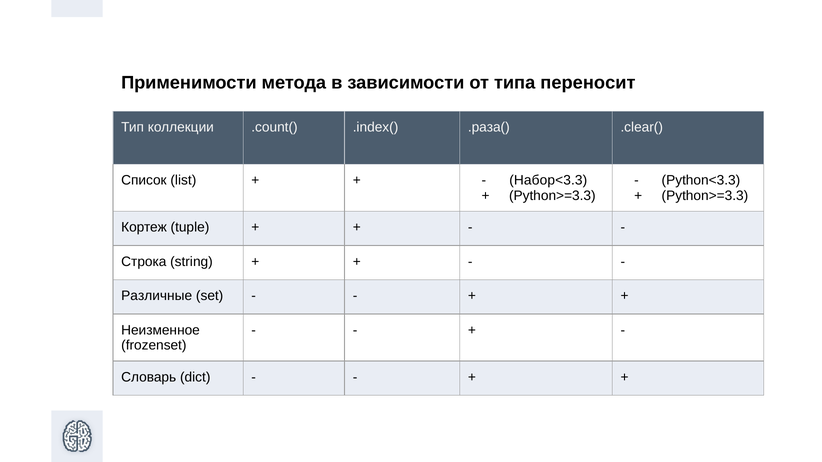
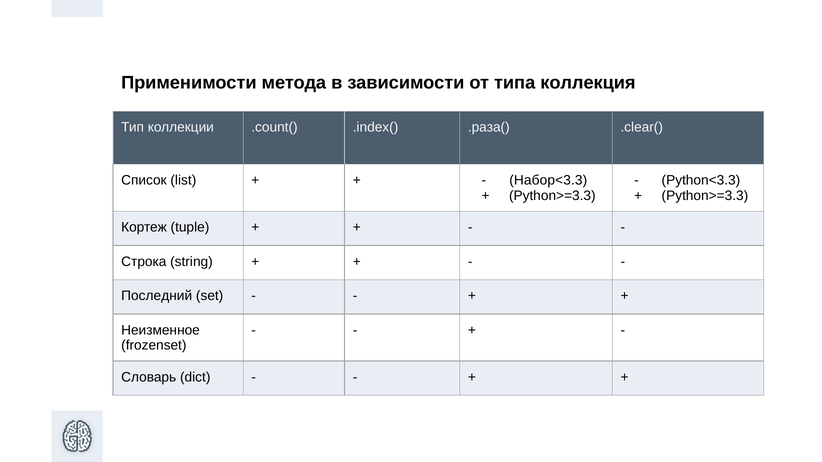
переносит: переносит -> коллекция (588, 83)
Различные: Различные -> Последний (157, 296)
